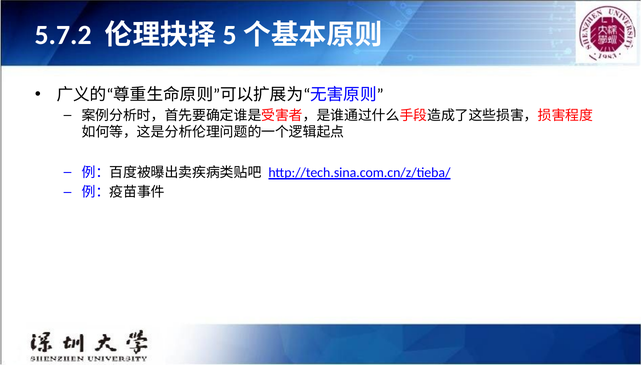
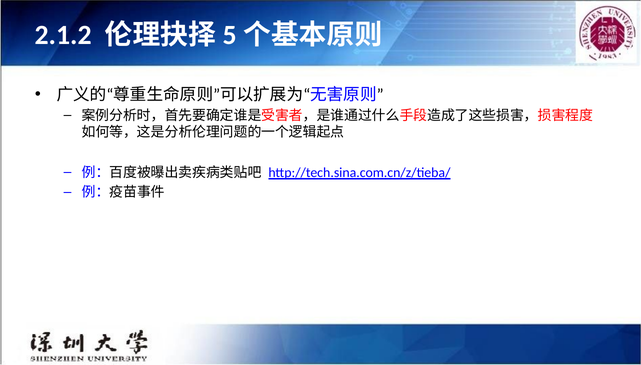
5.7.2: 5.7.2 -> 2.1.2 (63, 35)
